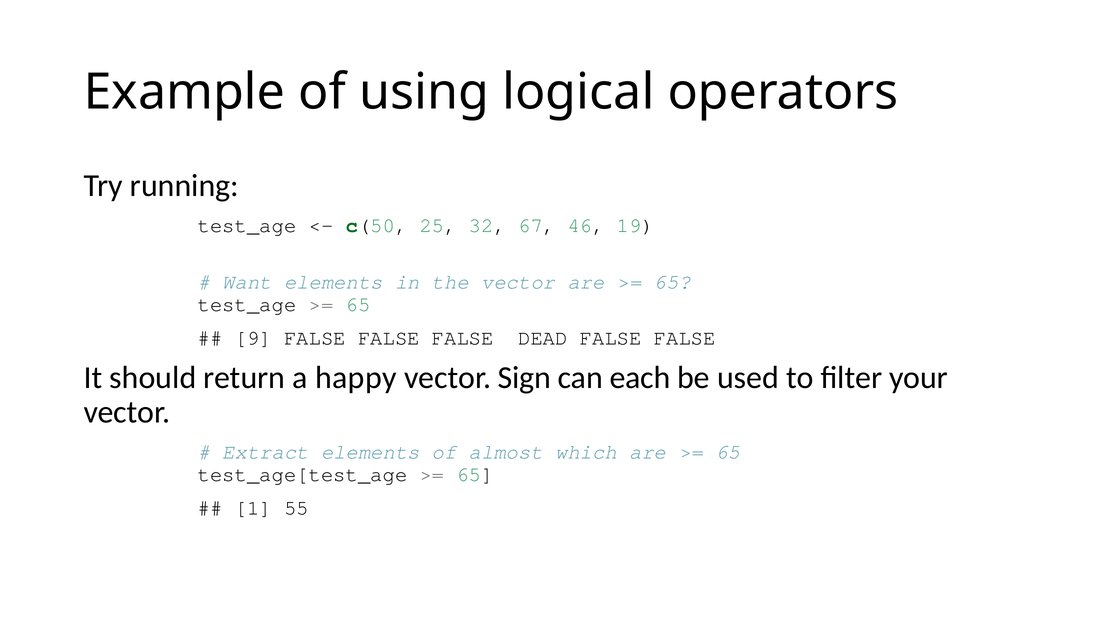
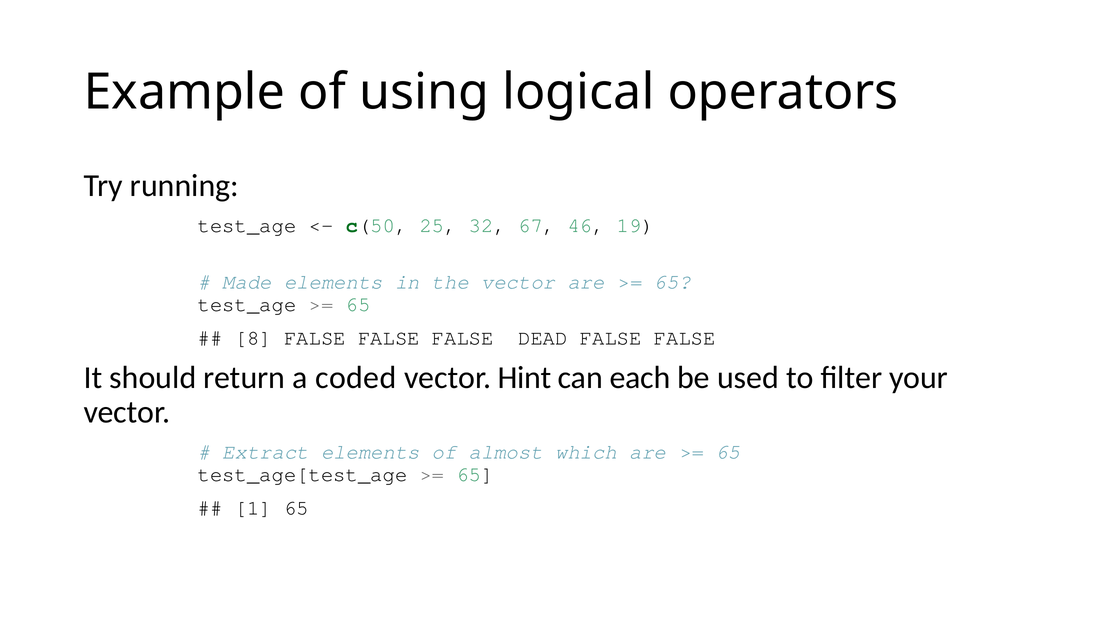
Want: Want -> Made (247, 282)
9: 9 -> 8 (253, 338)
happy: happy -> coded (356, 377)
Sign: Sign -> Hint (524, 377)
1 55: 55 -> 65 (296, 508)
